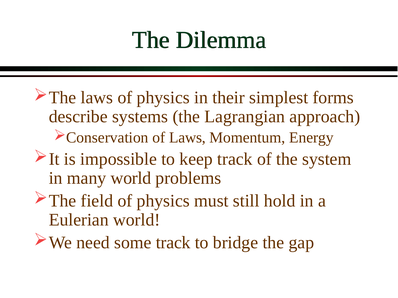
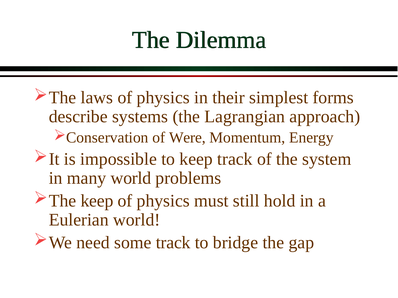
of Laws: Laws -> Were (187, 138)
field: field -> keep (97, 201)
